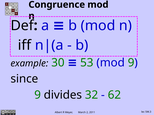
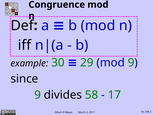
53: 53 -> 29 (87, 63)
32: 32 -> 58 (92, 95)
62: 62 -> 17 (114, 95)
